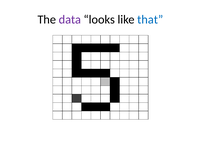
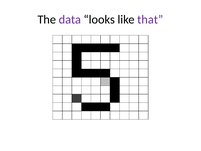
that colour: blue -> purple (150, 19)
